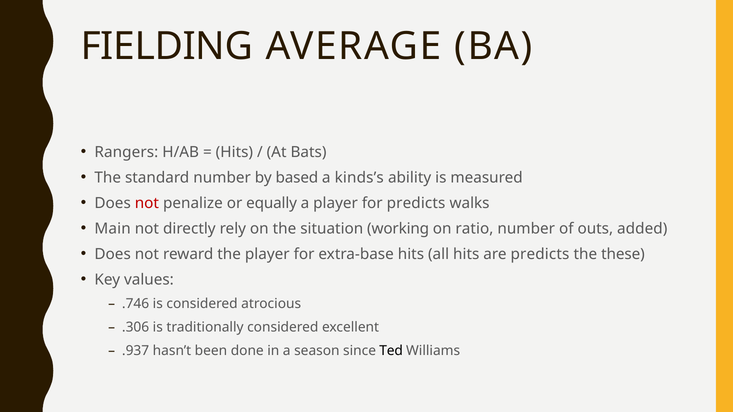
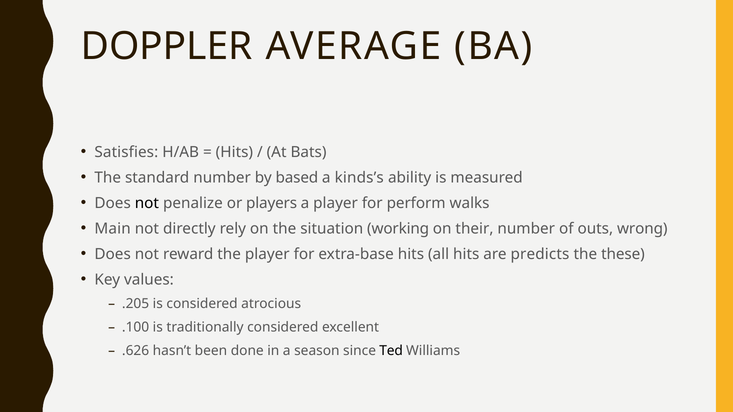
FIELDING: FIELDING -> DOPPLER (167, 47)
Rangers: Rangers -> Satisfies (126, 152)
not colour: red -> black (147, 203)
equally: equally -> players (272, 203)
for predicts: predicts -> perform (416, 203)
ratio: ratio -> their (474, 229)
added: added -> wrong (642, 229)
.746: .746 -> .205 (136, 304)
.306: .306 -> .100 (136, 328)
.937: .937 -> .626 (136, 351)
